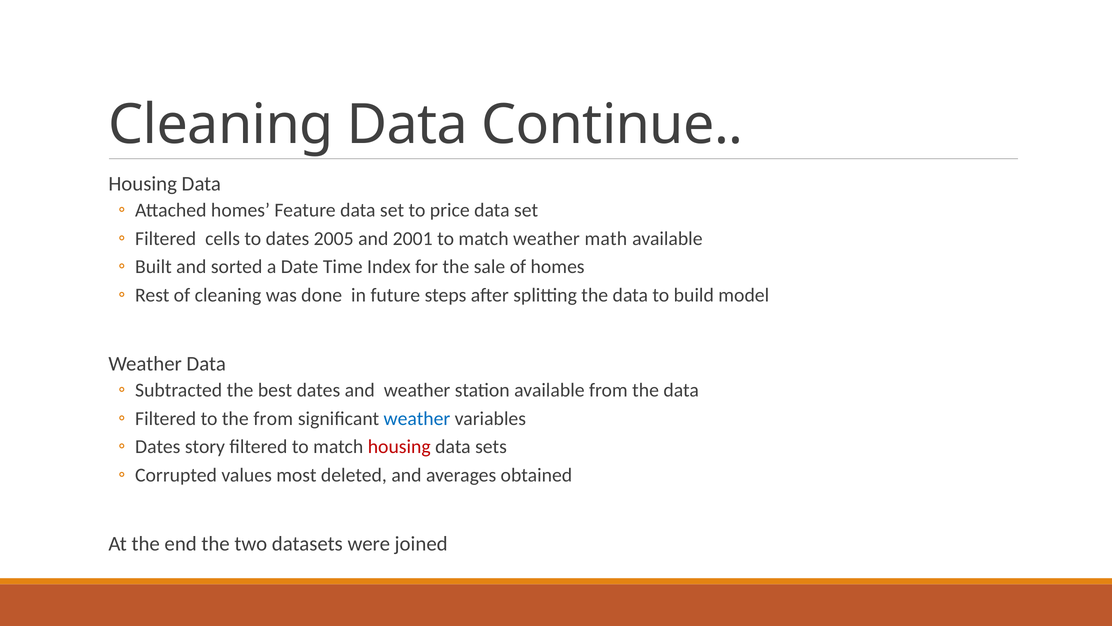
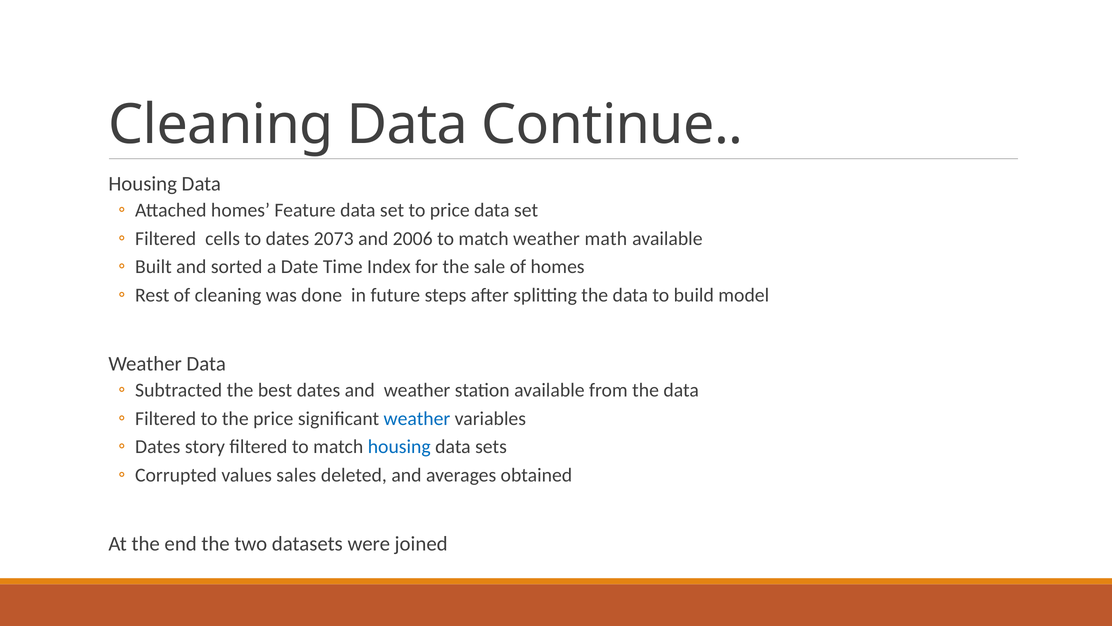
2005: 2005 -> 2073 (334, 238)
2001: 2001 -> 2006 (413, 238)
the from: from -> price (273, 418)
housing colour: red -> blue (399, 447)
most: most -> sales (296, 475)
